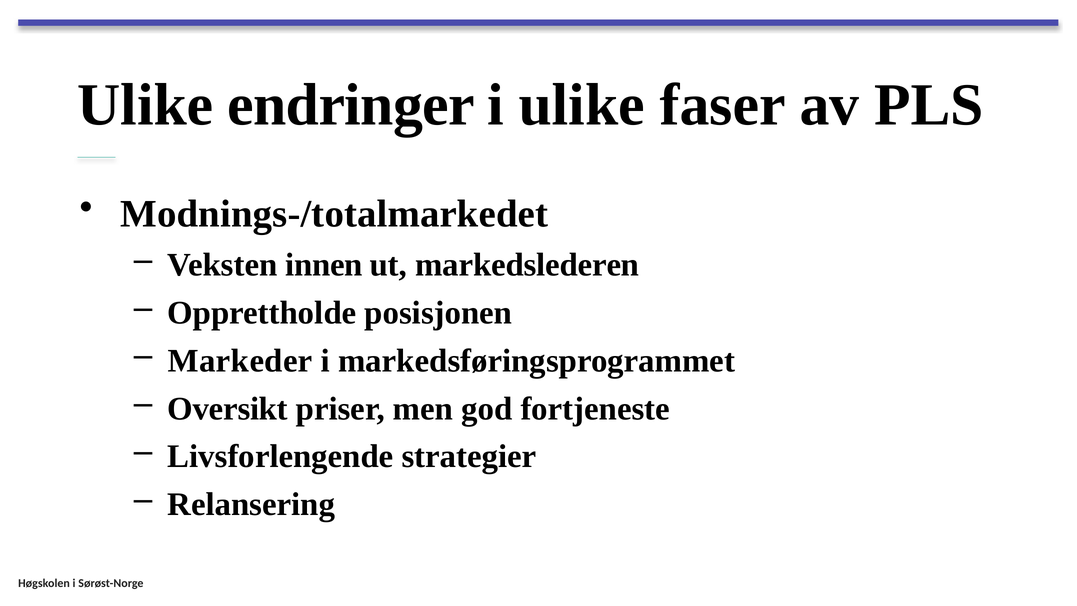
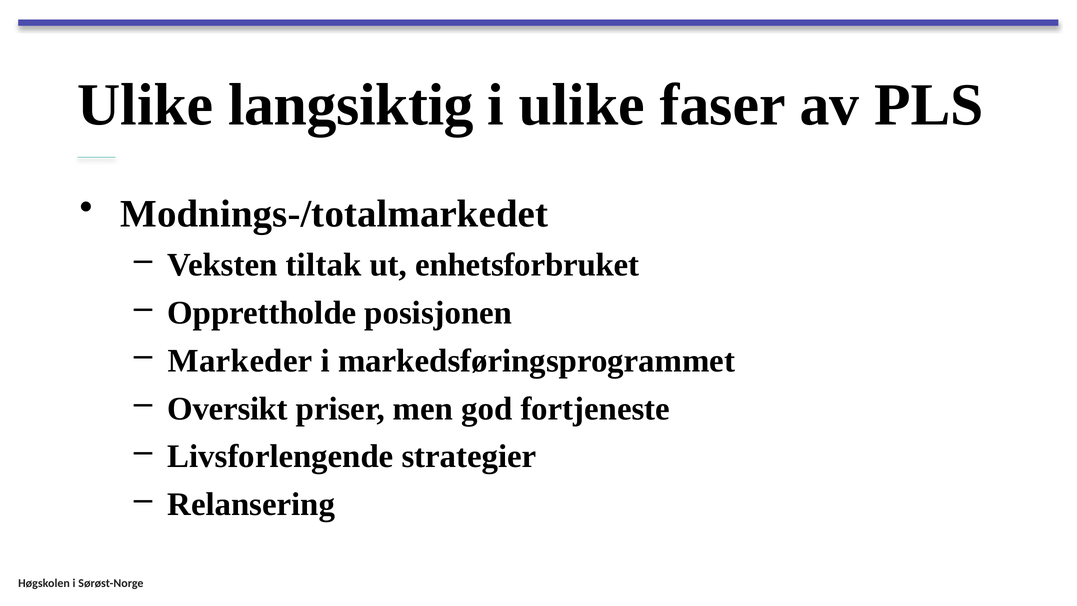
endringer: endringer -> langsiktig (351, 105)
innen: innen -> tiltak (324, 265)
markedslederen: markedslederen -> enhetsforbruket (527, 265)
